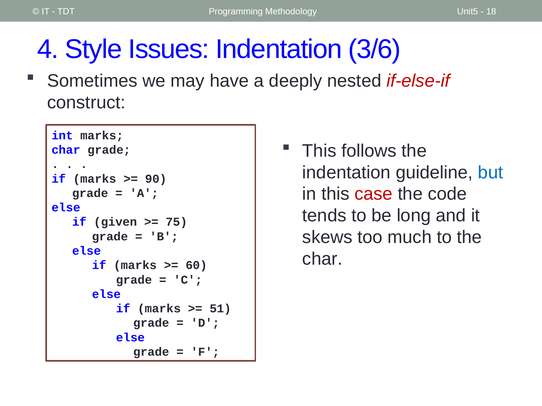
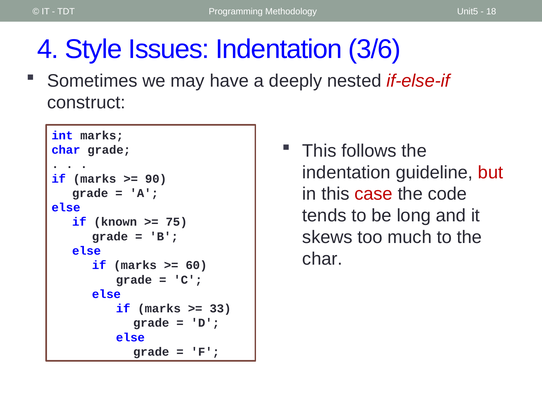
but colour: blue -> red (491, 173)
given: given -> known (115, 222)
51: 51 -> 33 (220, 309)
